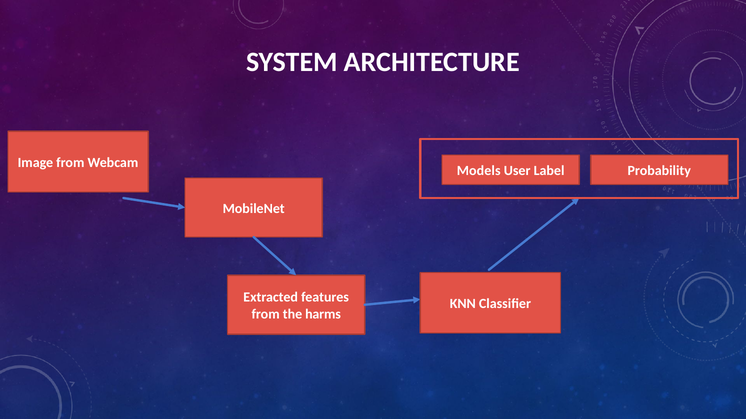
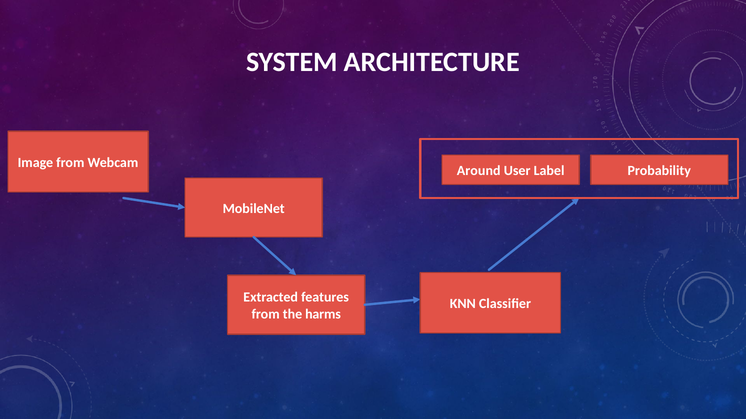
Models: Models -> Around (479, 171)
